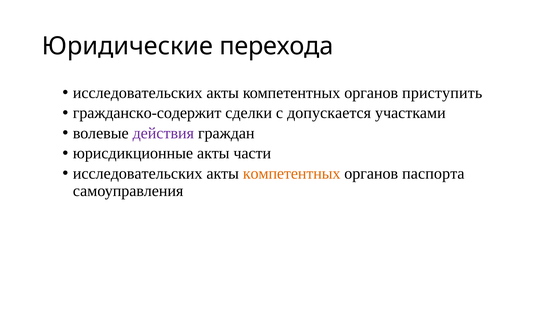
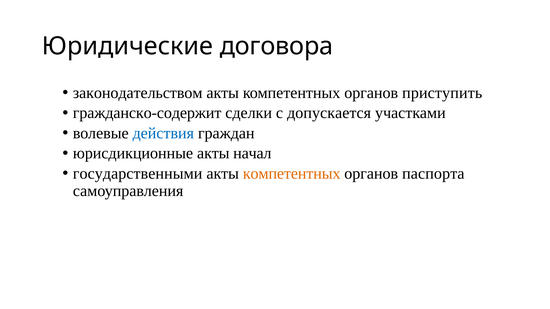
перехода: перехода -> договора (276, 46)
исследовательских: исследовательских -> законодательством (138, 93)
действия colour: purple -> blue (163, 133)
части: части -> начал (252, 154)
исследовательских: исследовательских -> государственными (138, 174)
